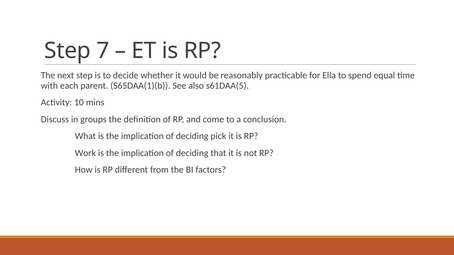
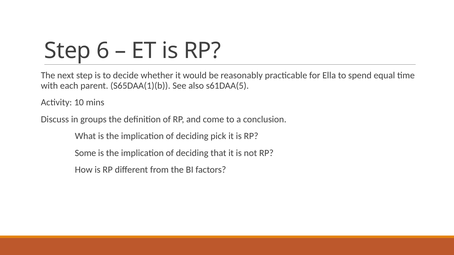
7: 7 -> 6 (103, 51)
Work: Work -> Some (85, 153)
